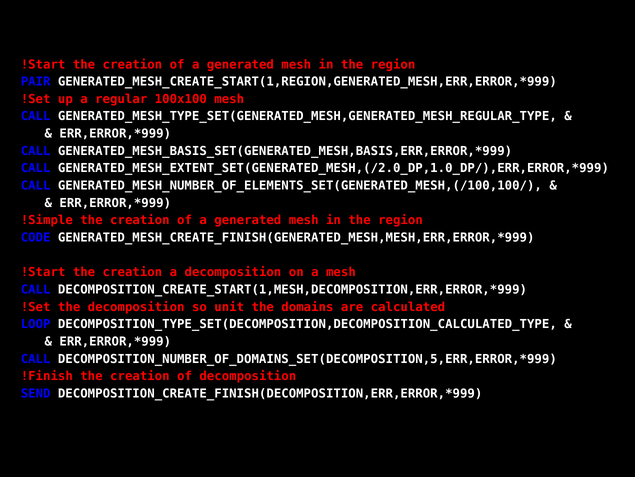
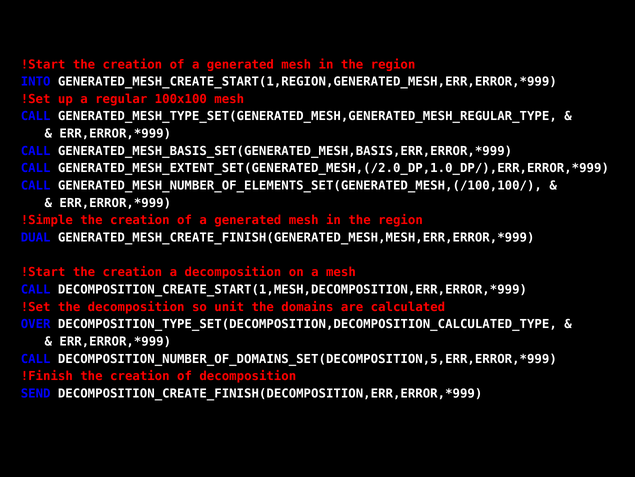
PAIR: PAIR -> INTO (36, 82)
CODE: CODE -> DUAL (36, 237)
LOOP: LOOP -> OVER (36, 324)
